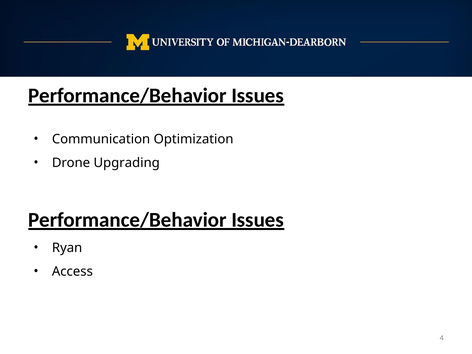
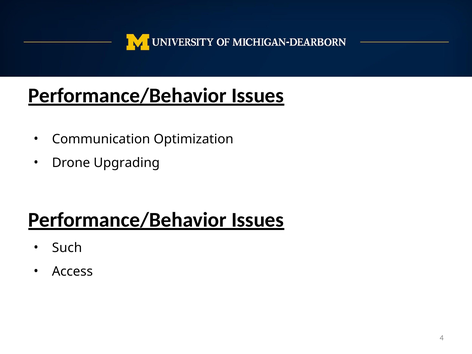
Ryan: Ryan -> Such (67, 248)
